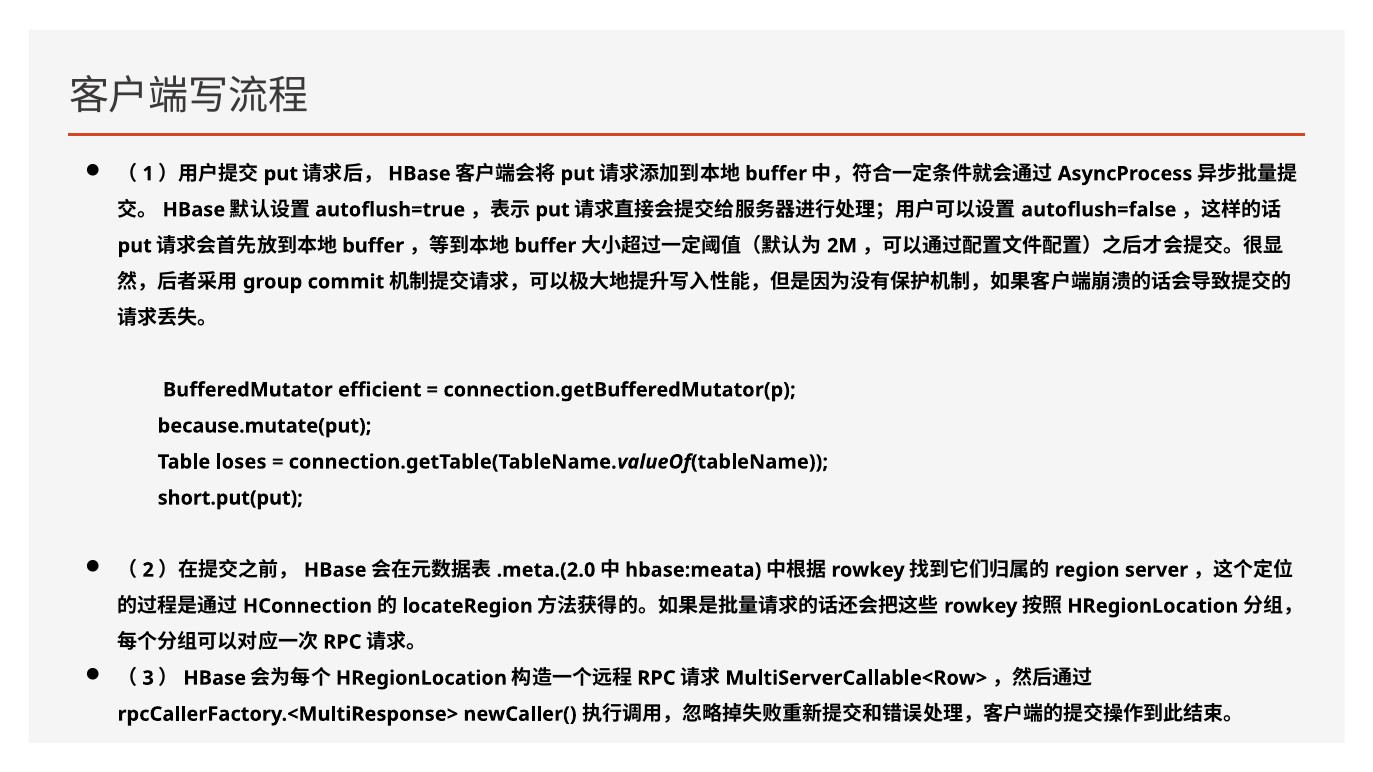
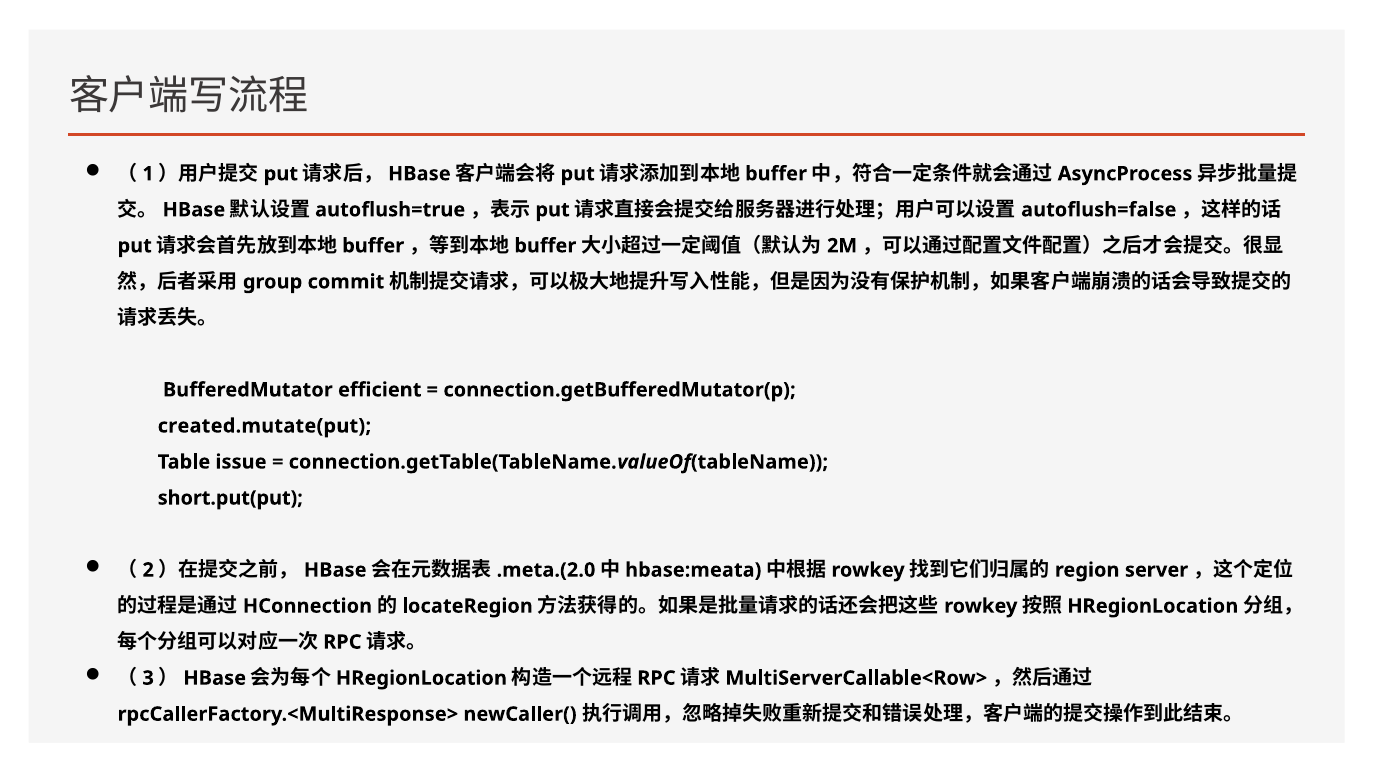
because.mutate(put: because.mutate(put -> created.mutate(put (264, 426)
loses: loses -> issue (241, 462)
